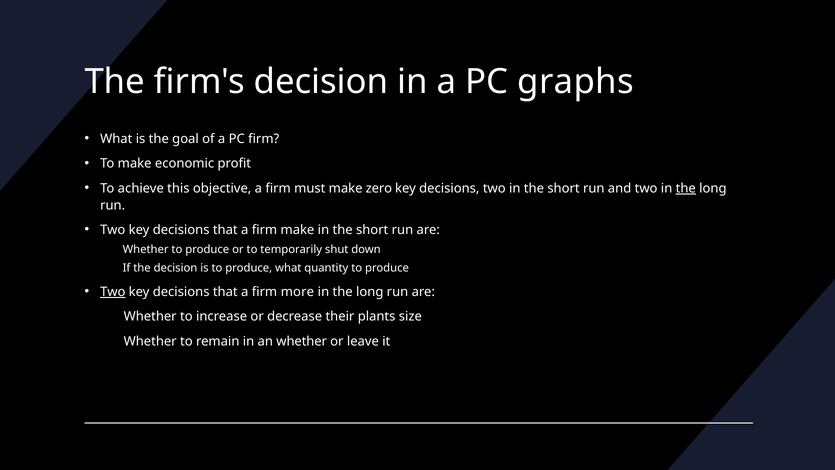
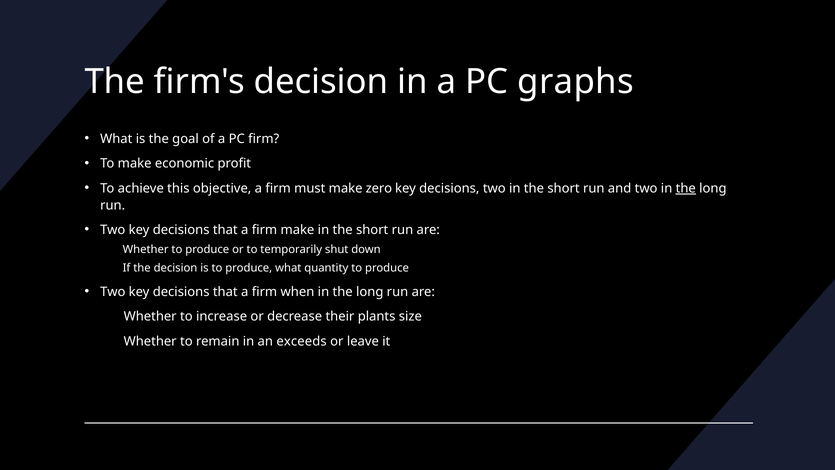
Two underline: present -> none (113, 292)
more: more -> when (297, 292)
an whether: whether -> exceeds (302, 341)
